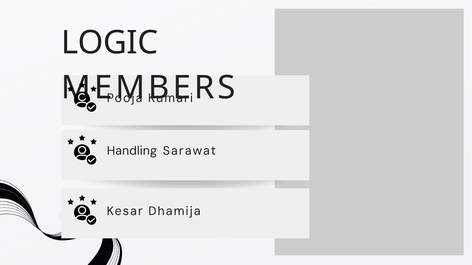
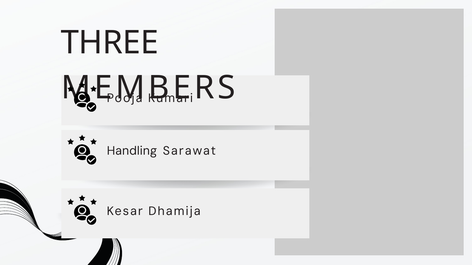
LOGIC: LOGIC -> THREE (110, 43)
